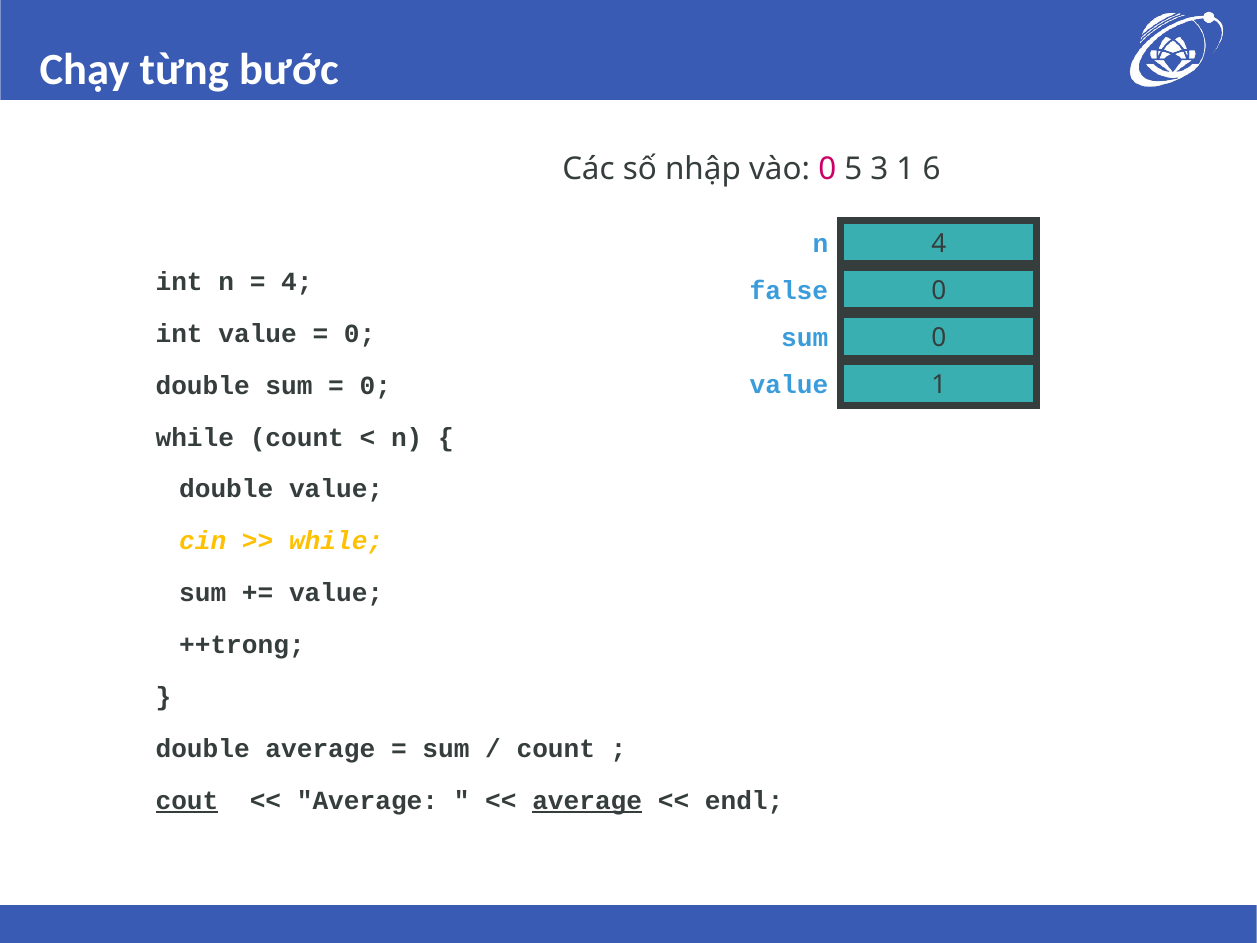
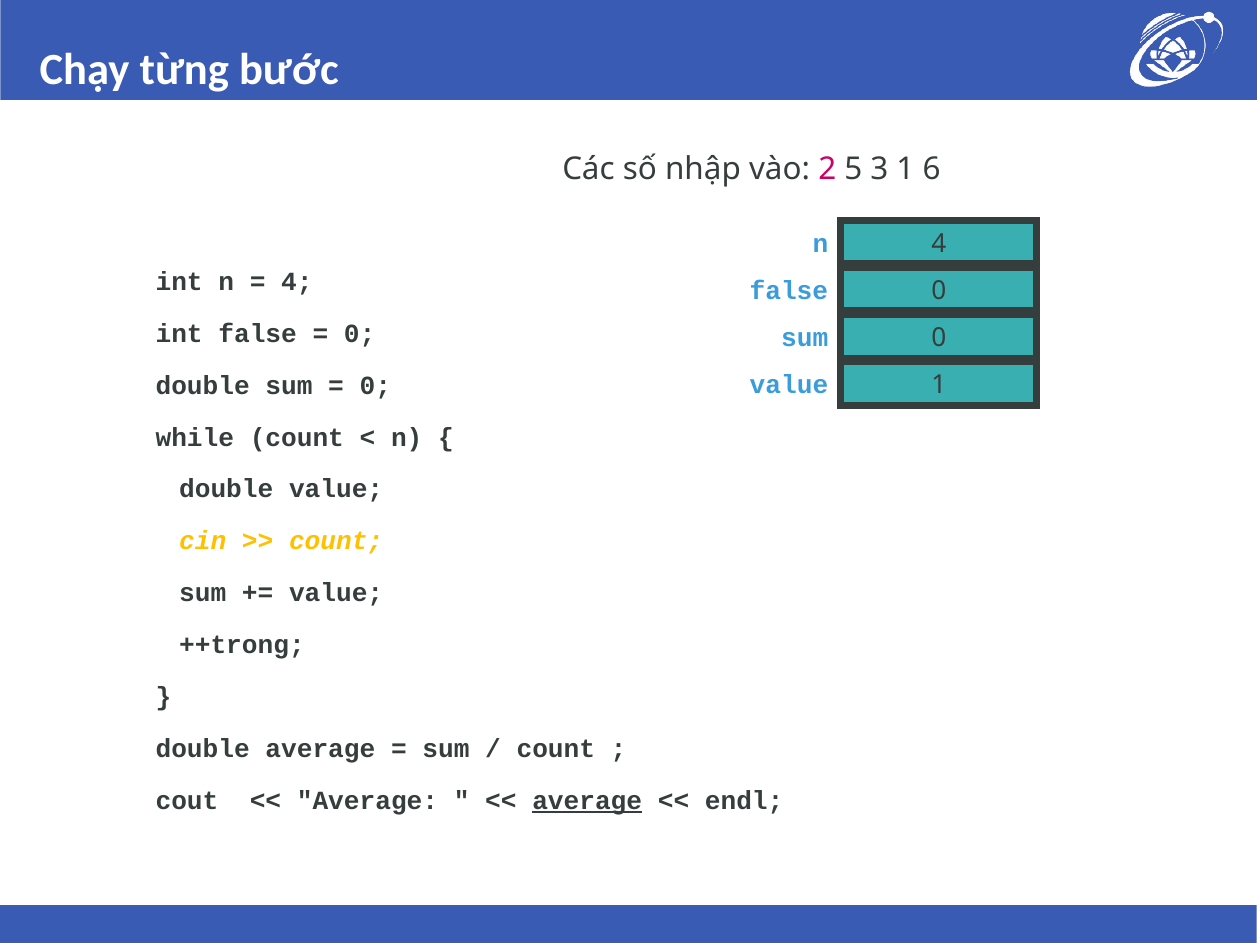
vào 0: 0 -> 2 (827, 169)
int value: value -> false (258, 334)
while: while -> count (336, 541)
cout underline: present -> none (187, 800)
